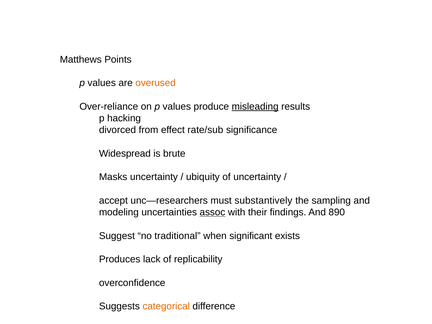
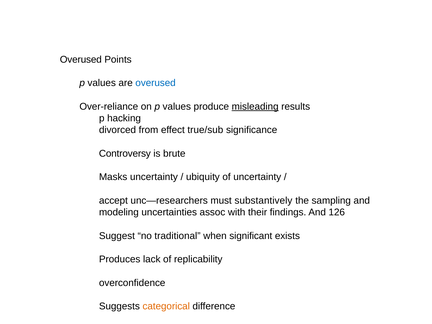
Matthews: Matthews -> Overused (81, 59)
overused colour: orange -> blue (156, 83)
rate/sub: rate/sub -> true/sub (205, 130)
Widespread: Widespread -> Controversy (125, 153)
assoc underline: present -> none (212, 212)
890: 890 -> 126 (337, 212)
